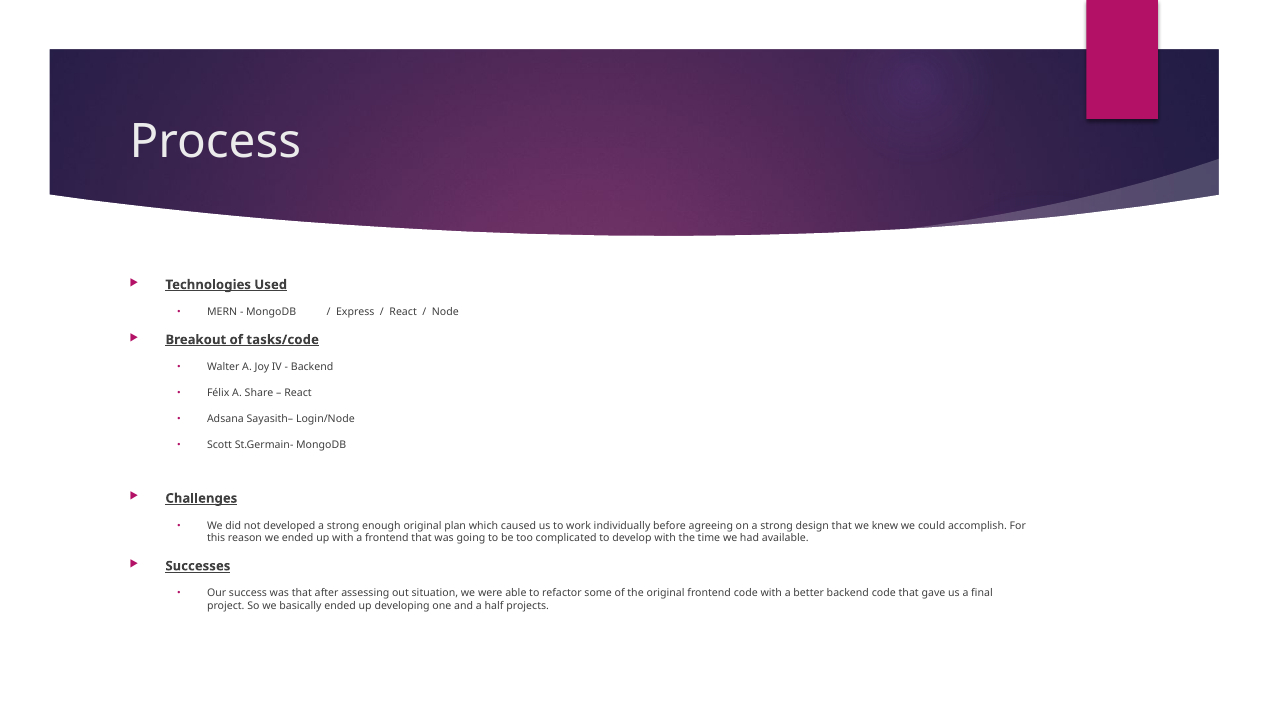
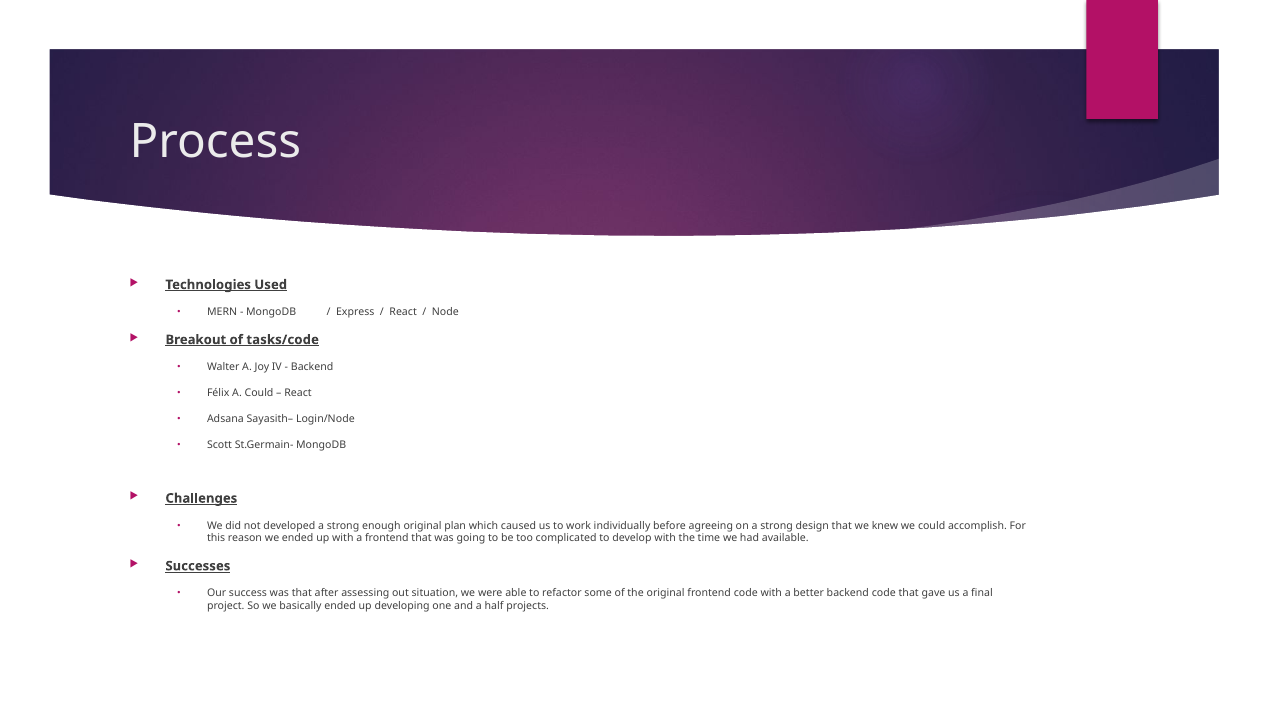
A Share: Share -> Could (259, 393)
